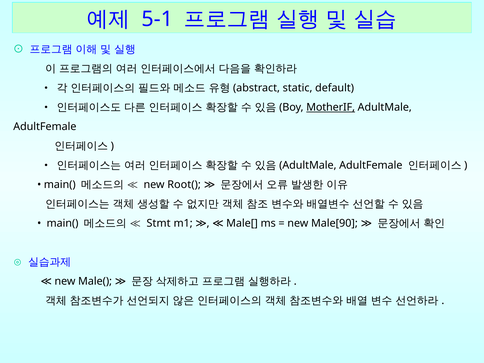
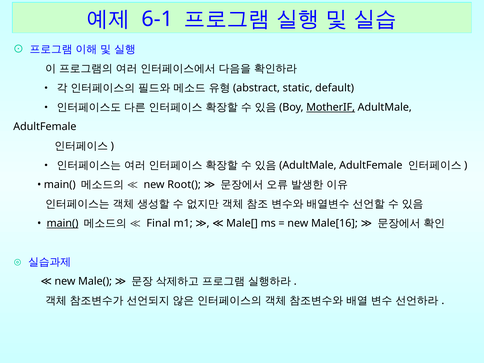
5-1: 5-1 -> 6-1 (157, 19)
main( underline: none -> present (63, 223)
Stmt: Stmt -> Final (159, 223)
Male[90: Male[90 -> Male[16 (334, 223)
